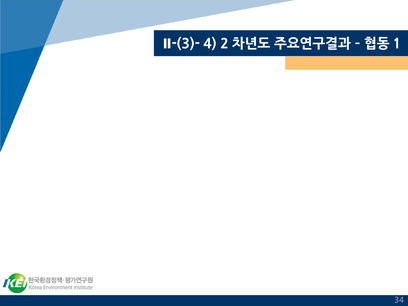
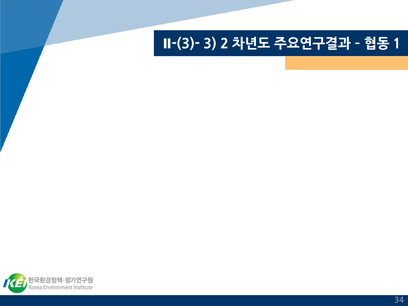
4: 4 -> 3 (210, 44)
